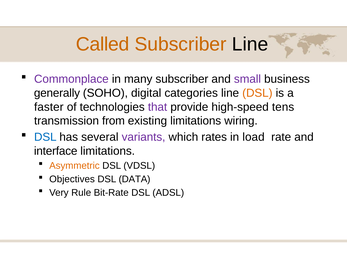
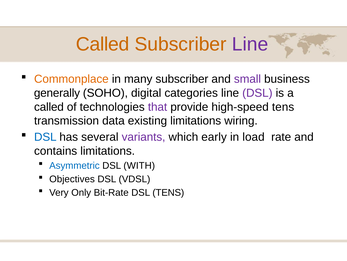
Line colour: black -> purple (250, 44)
Commonplace colour: purple -> orange (71, 79)
DSL colour: orange -> purple (257, 93)
faster: faster -> called (49, 107)
from: from -> data (113, 121)
rates: rates -> early (214, 137)
interface: interface -> contains (56, 151)
Asymmetric colour: orange -> blue (74, 165)
VDSL: VDSL -> WITH (139, 165)
DATA: DATA -> VDSL (134, 179)
Rule: Rule -> Only (81, 192)
DSL ADSL: ADSL -> TENS (168, 192)
